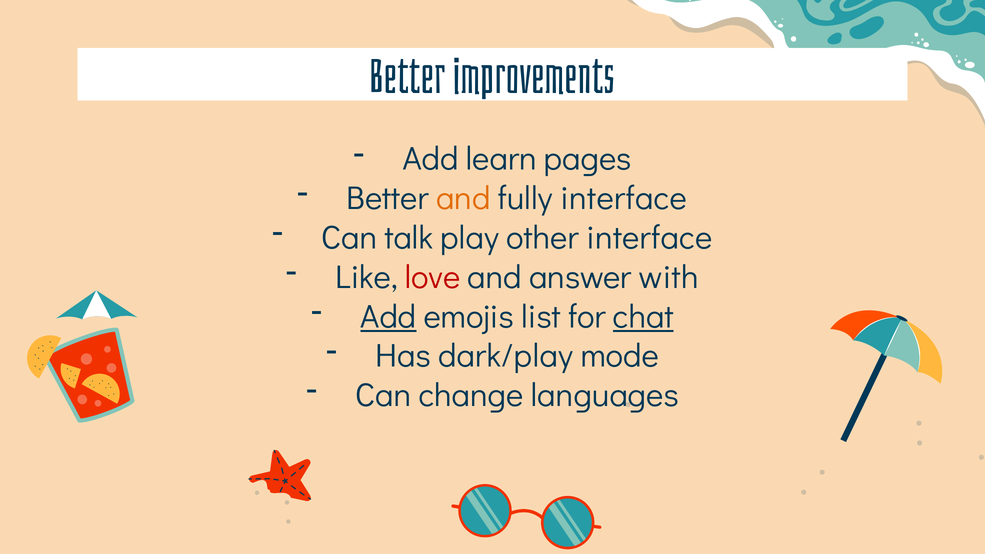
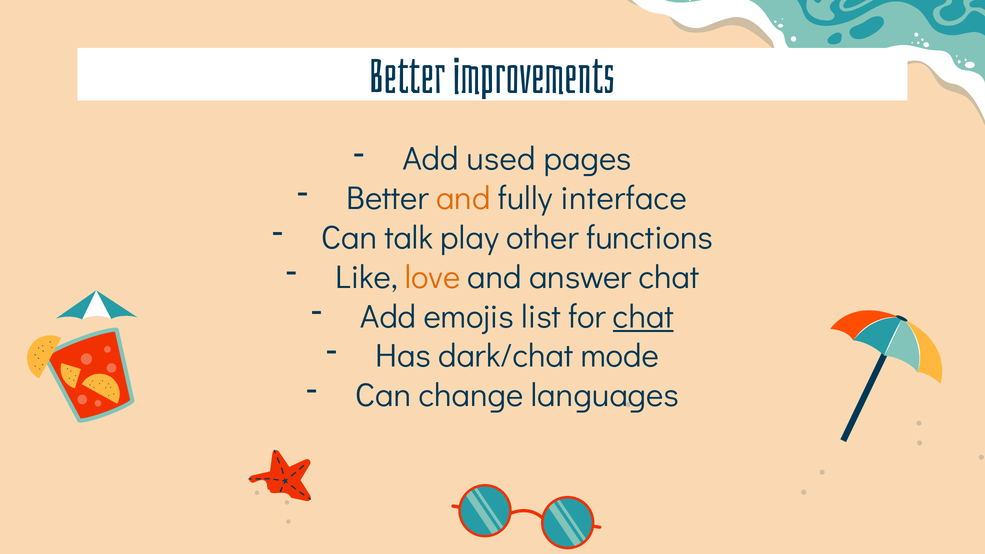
learn: learn -> used (501, 159)
other interface: interface -> functions (650, 238)
love colour: red -> orange (433, 277)
answer with: with -> chat (669, 277)
Add underline: present -> none (388, 317)
dark/play: dark/play -> dark/chat (506, 356)
